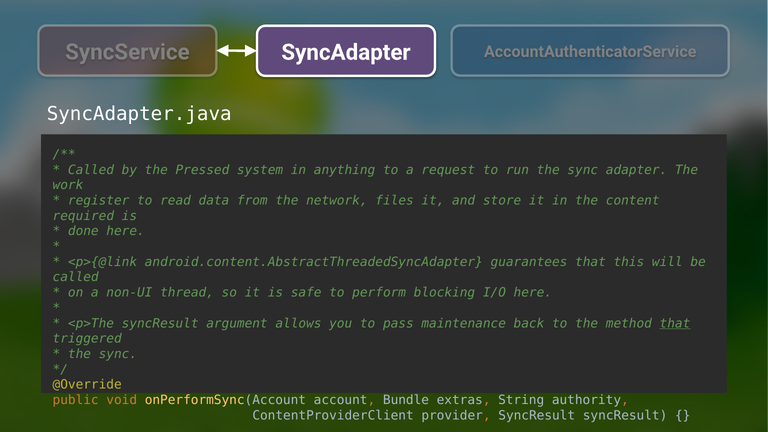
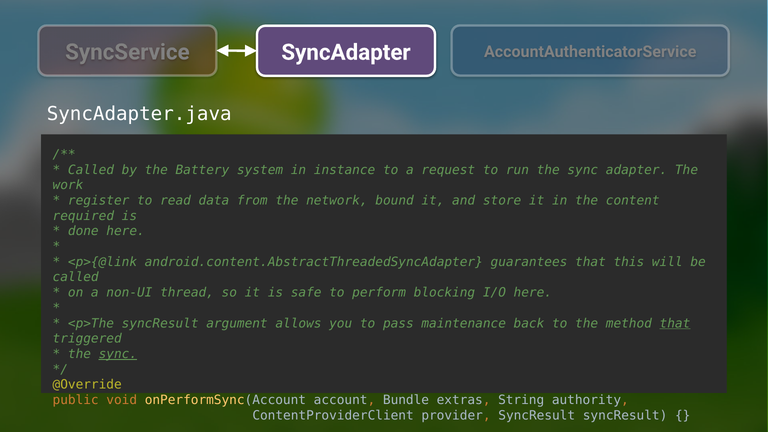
Pressed: Pressed -> Battery (202, 170)
anything: anything -> instance (345, 170)
files: files -> bound (395, 201)
sync underline: none -> present (118, 354)
